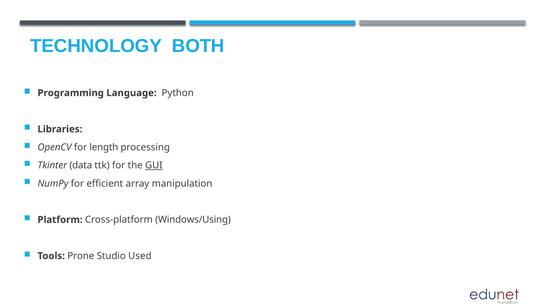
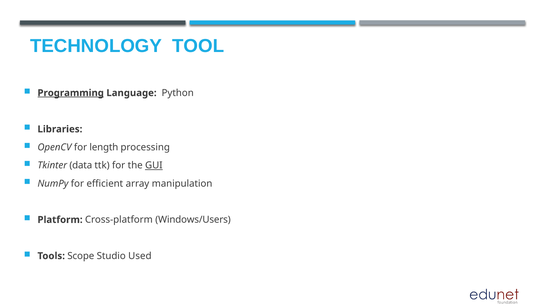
BOTH: BOTH -> TOOL (198, 46)
Programming underline: none -> present (71, 93)
Windows/Using: Windows/Using -> Windows/Users (193, 219)
Prone: Prone -> Scope (81, 256)
